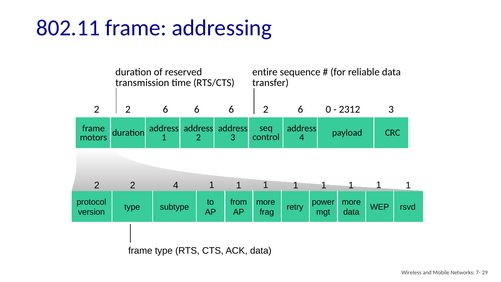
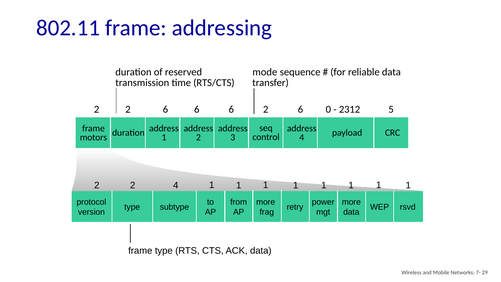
entire: entire -> mode (265, 72)
2312 3: 3 -> 5 (391, 109)
